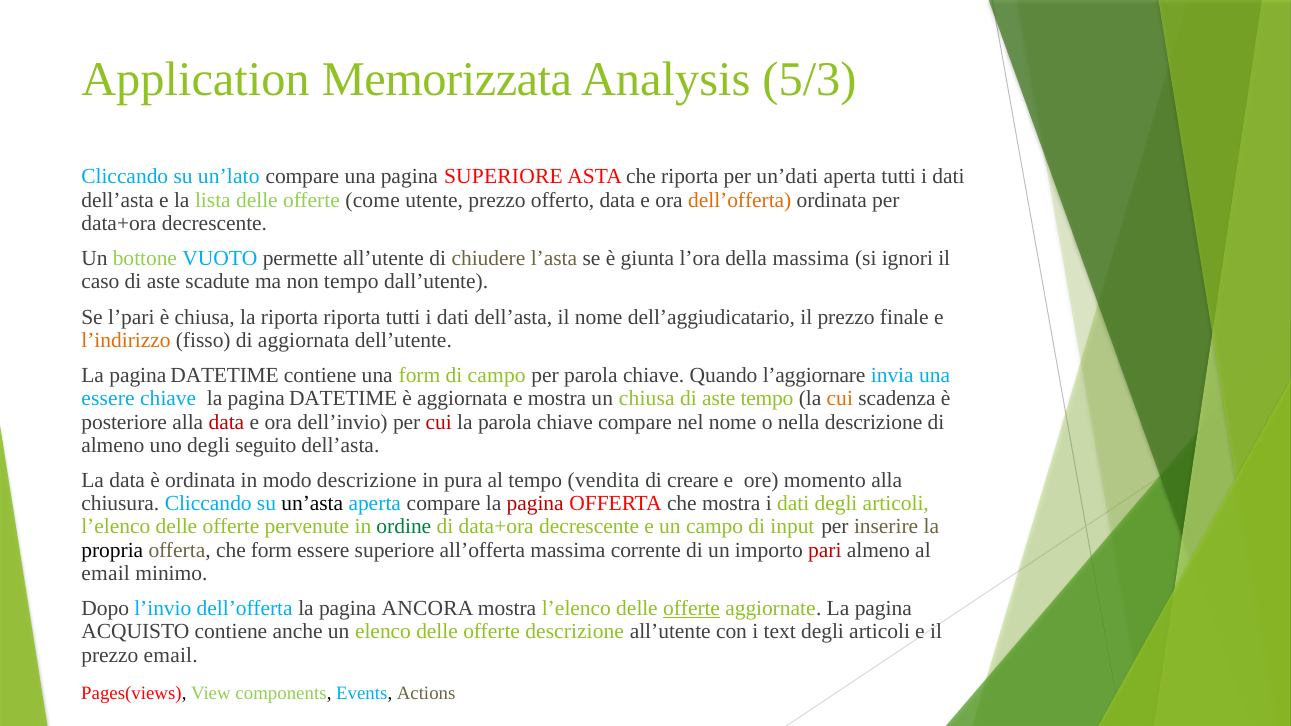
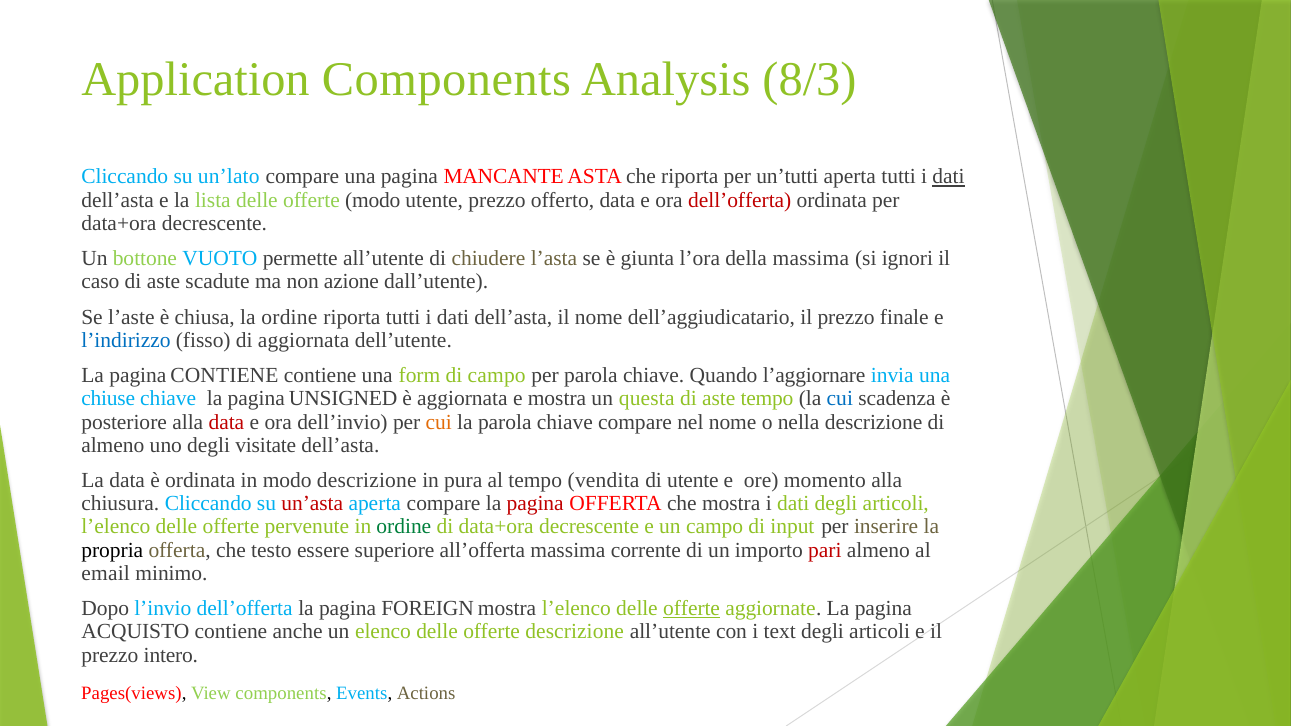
Application Memorizzata: Memorizzata -> Components (446, 80)
5/3: 5/3 -> 8/3 (809, 80)
pagina SUPERIORE: SUPERIORE -> MANCANTE (504, 177)
un’dati: un’dati -> un’tutti (787, 177)
dati underline: none -> present (949, 177)
offerte come: come -> modo (373, 200)
dell’offerta colour: orange -> red (740, 200)
non tempo: tempo -> azione (351, 282)
l’pari: l’pari -> l’aste (131, 317)
la riporta: riporta -> ordine (289, 317)
l’indirizzo colour: orange -> blue (126, 340)
DATETIME: DATETIME -> CONTIENE (224, 376)
essere: essere -> chiuse (108, 399)
chiave la pagina DATETIME: DATETIME -> UNSIGNED (343, 399)
un chiusa: chiusa -> questa (647, 399)
cui colour: orange -> blue (840, 399)
cui colour: red -> orange (439, 422)
seguito: seguito -> visitate (266, 445)
di creare: creare -> utente (693, 481)
un’asta colour: black -> red (312, 504)
che form: form -> testo (271, 550)
ANCORA: ANCORA -> FOREIGN (428, 609)
prezzo email: email -> intero (171, 655)
